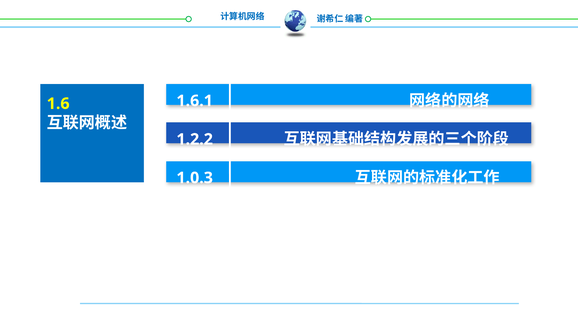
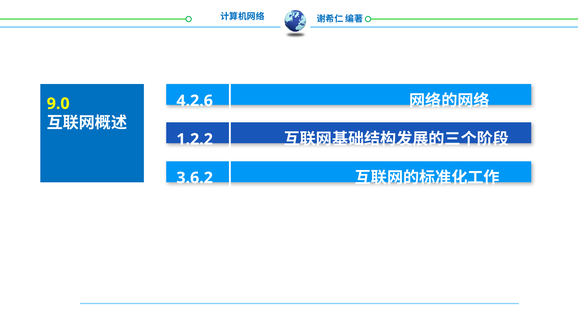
1.6.1: 1.6.1 -> 4.2.6 (195, 101)
1.6: 1.6 -> 9.0 (58, 104)
1.0.3: 1.0.3 -> 3.6.2 (195, 178)
